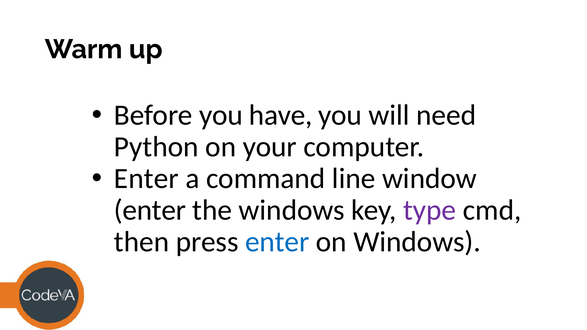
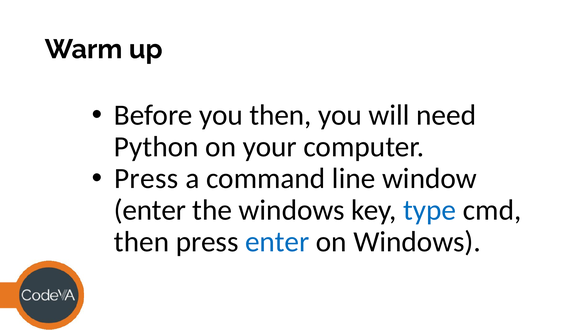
you have: have -> then (281, 115)
Enter: Enter -> Press (146, 179)
type colour: purple -> blue (430, 210)
